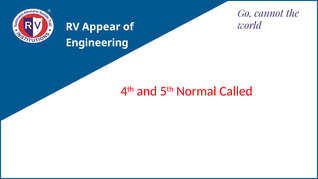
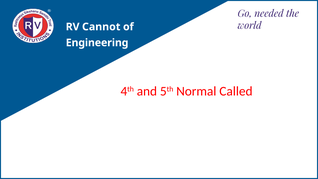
cannot: cannot -> needed (269, 14)
Appear: Appear -> Cannot (101, 27)
